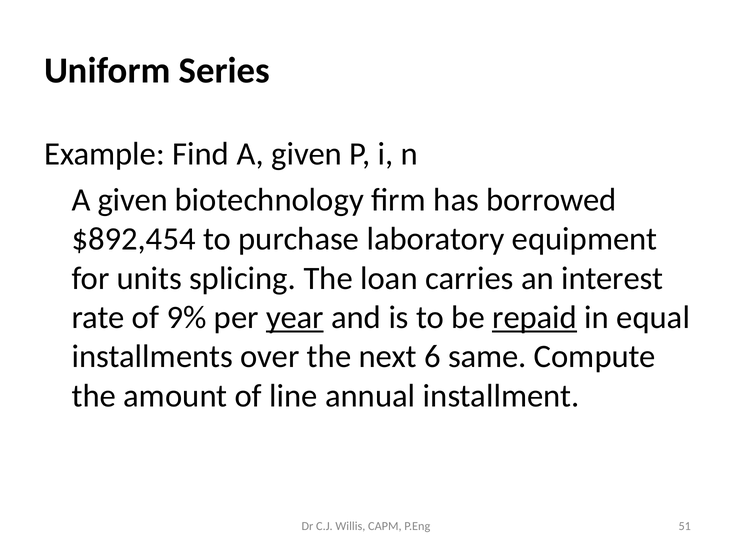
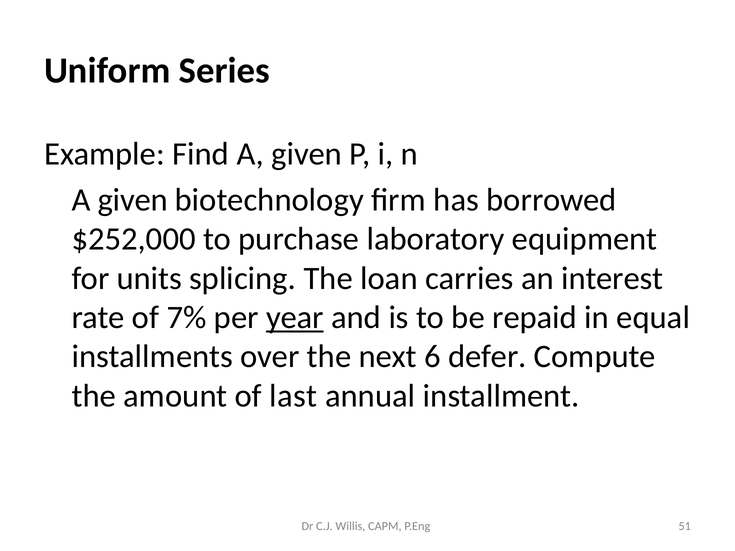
$892,454: $892,454 -> $252,000 (134, 239)
9%: 9% -> 7% (186, 318)
repaid underline: present -> none (535, 318)
same: same -> defer (487, 357)
line: line -> last (293, 396)
